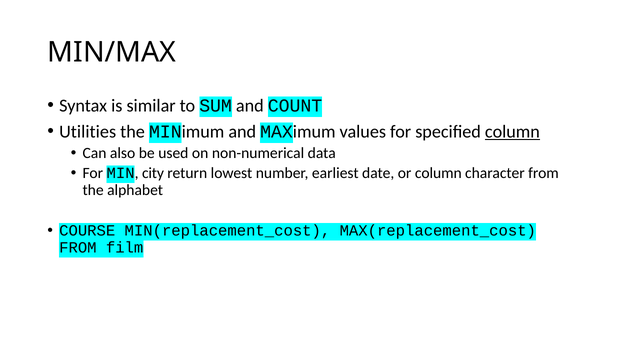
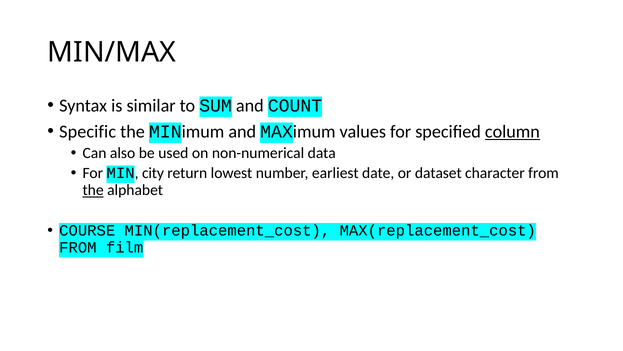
Utilities: Utilities -> Specific (88, 131)
or column: column -> dataset (438, 173)
the underline: none -> present (93, 190)
